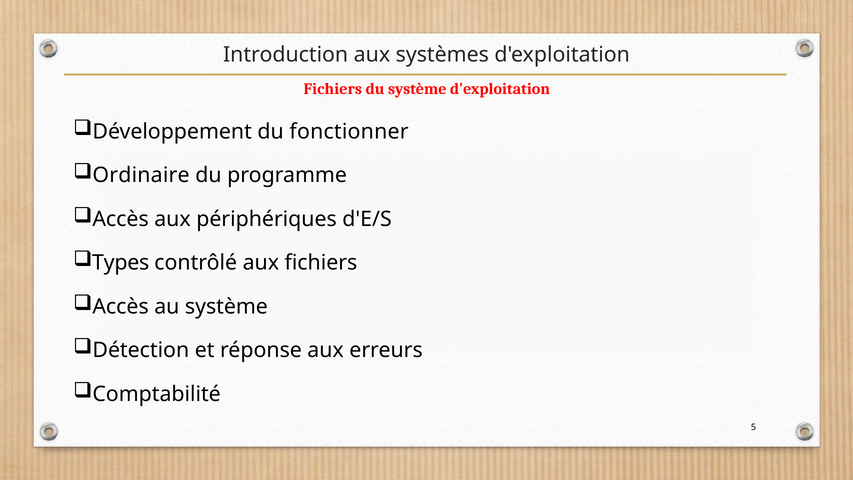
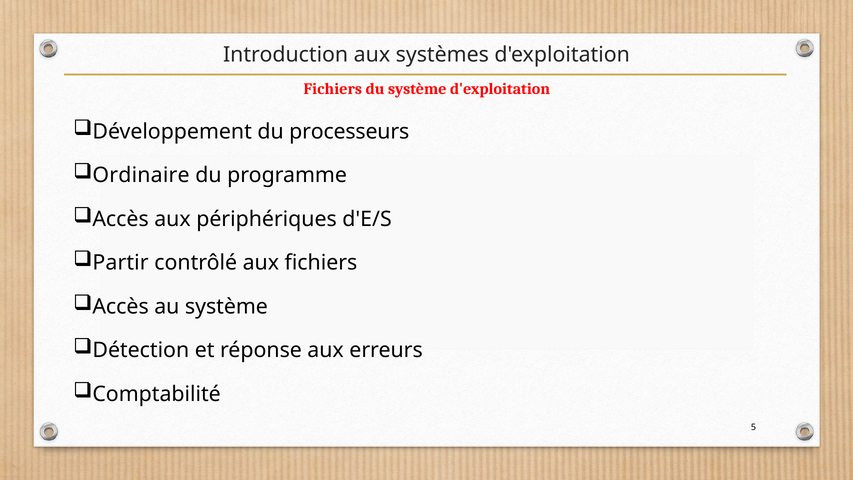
fonctionner: fonctionner -> processeurs (349, 132)
Types: Types -> Partir (121, 263)
